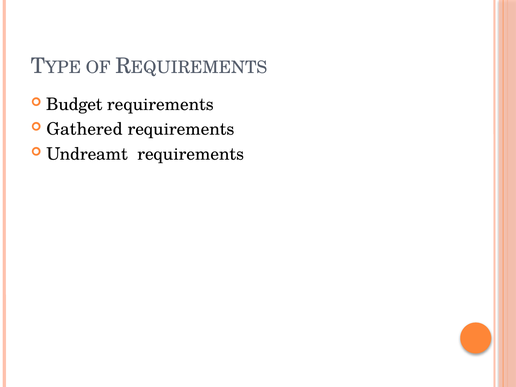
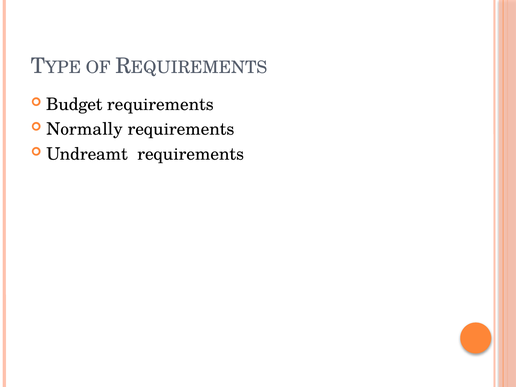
Gathered: Gathered -> Normally (85, 129)
